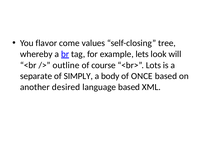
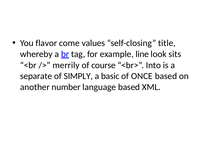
tree: tree -> title (167, 43)
lets: lets -> line (142, 54)
will: will -> sits (175, 54)
outline: outline -> merrily (66, 65)
Lots: Lots -> Into (153, 65)
body: body -> basic (110, 76)
desired: desired -> number (66, 87)
